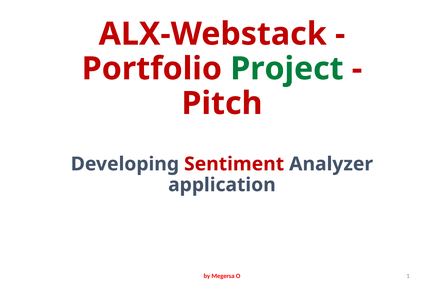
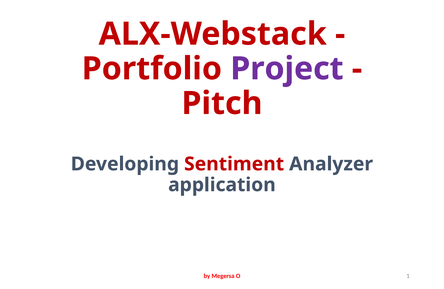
Project colour: green -> purple (287, 69)
